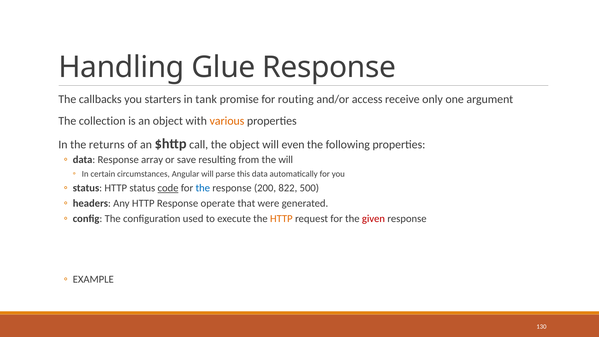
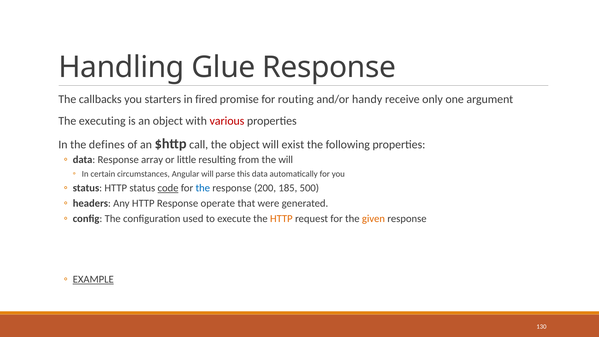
tank: tank -> fired (206, 99)
access: access -> handy (367, 99)
collection: collection -> executing (102, 121)
various colour: orange -> red (227, 121)
returns: returns -> defines (107, 144)
even: even -> exist (293, 144)
save: save -> little (187, 160)
822: 822 -> 185 (288, 188)
given colour: red -> orange (373, 219)
EXAMPLE underline: none -> present (93, 279)
